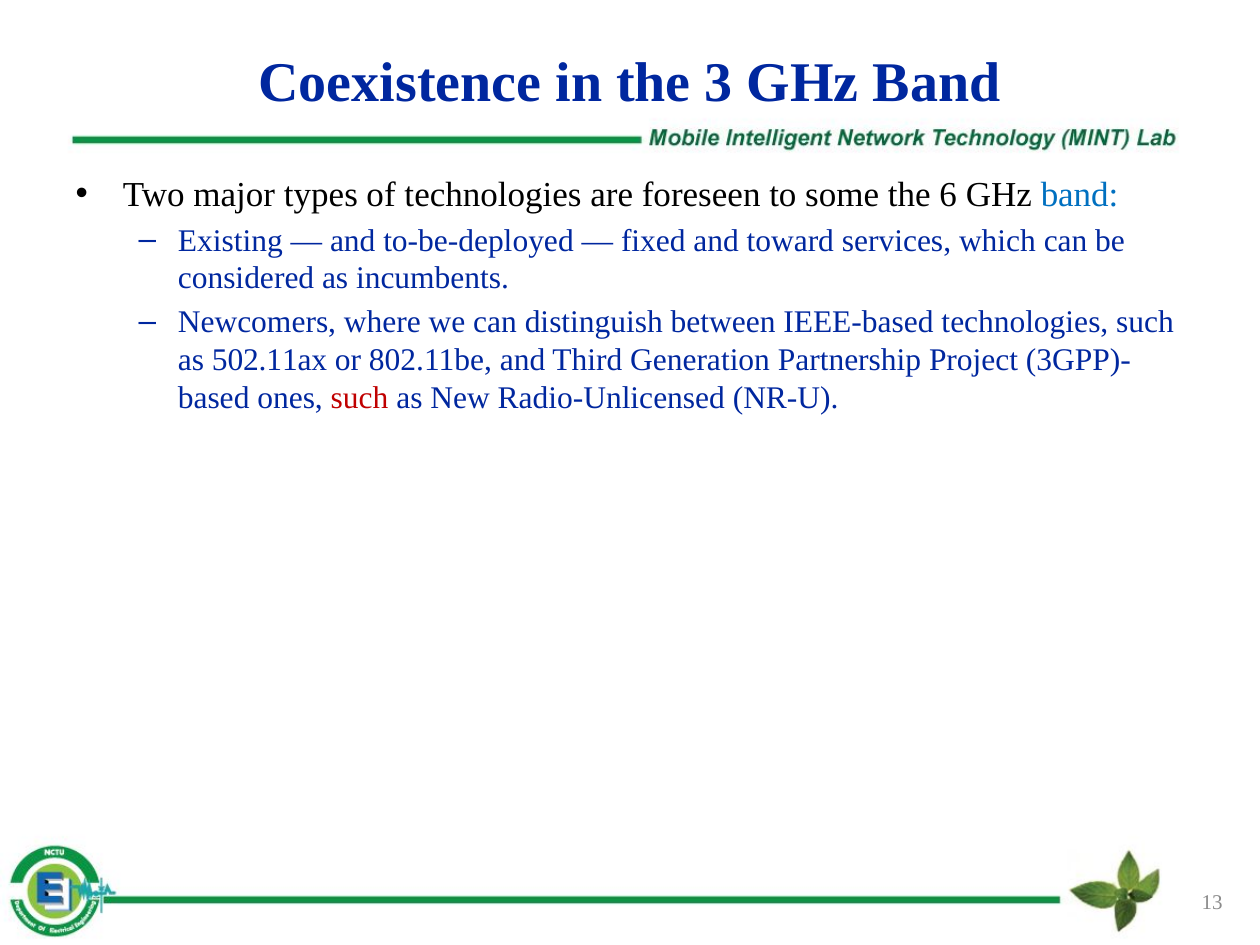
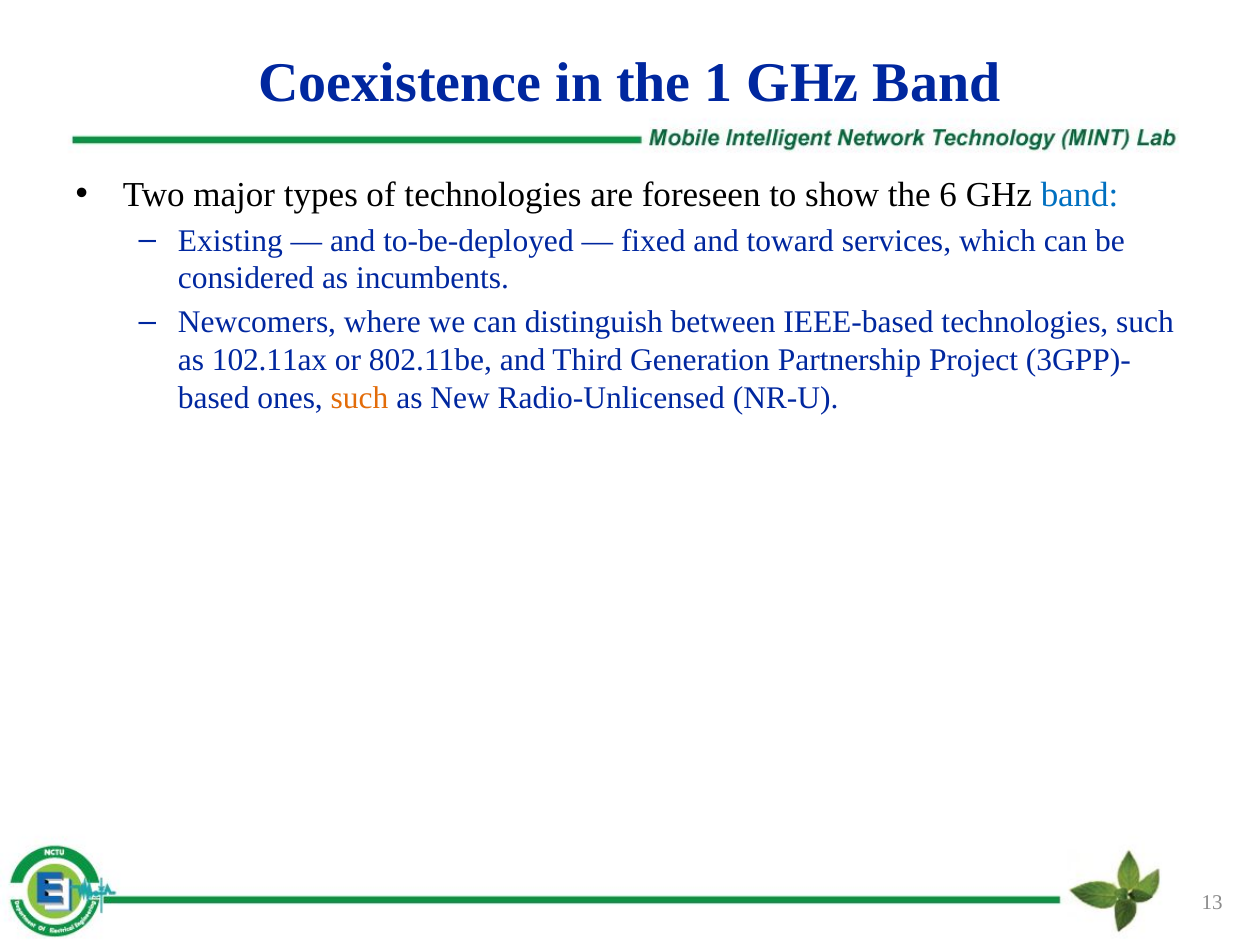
3: 3 -> 1 (719, 83)
some: some -> show (842, 195)
502.11ax: 502.11ax -> 102.11ax (270, 360)
such colour: red -> orange (360, 398)
